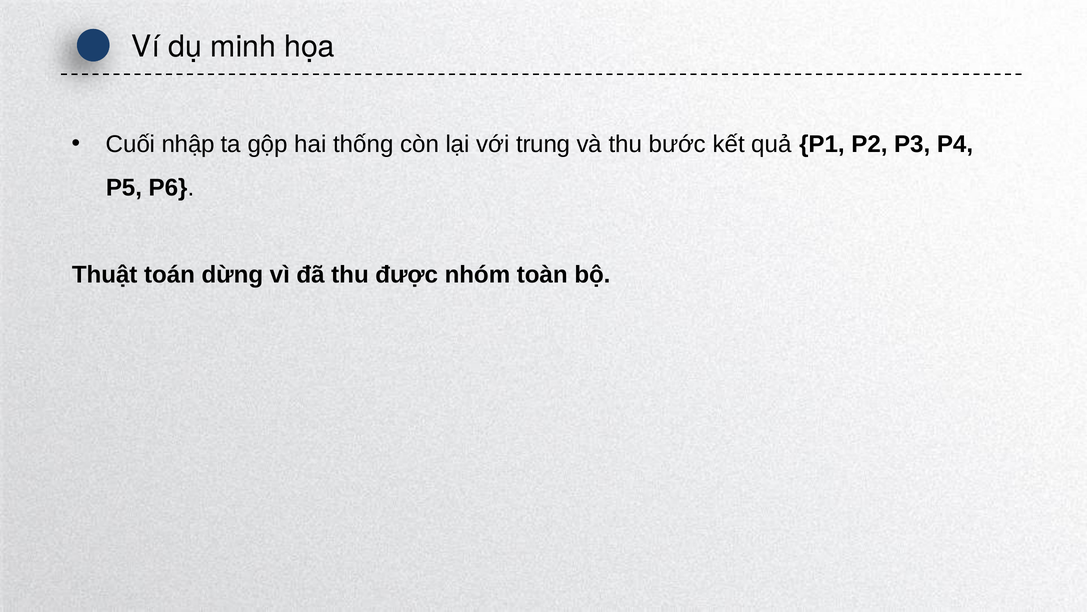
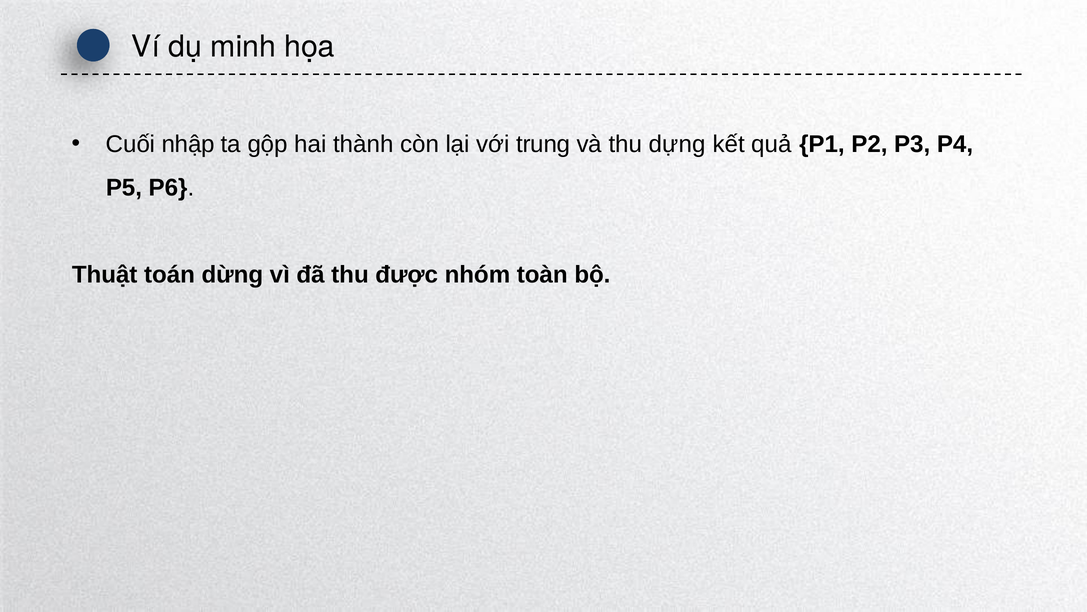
thống: thống -> thành (363, 144)
bước: bước -> dựng (677, 144)
